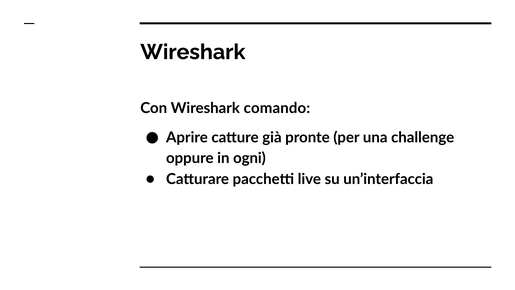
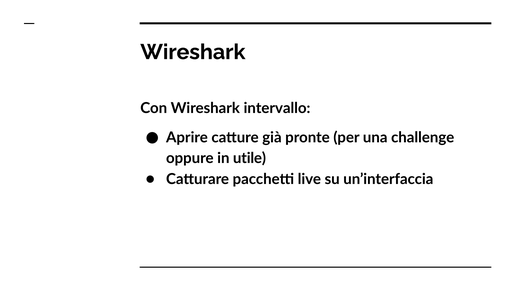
comando: comando -> intervallo (277, 108)
ogni: ogni -> utile (249, 158)
